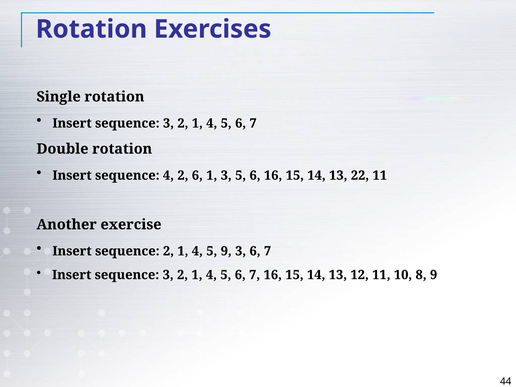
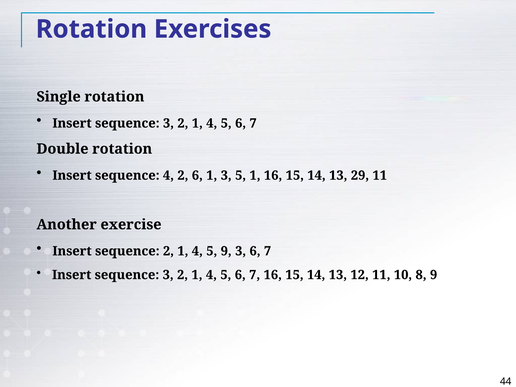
3 5 6: 6 -> 1 (255, 175)
22: 22 -> 29 (360, 175)
